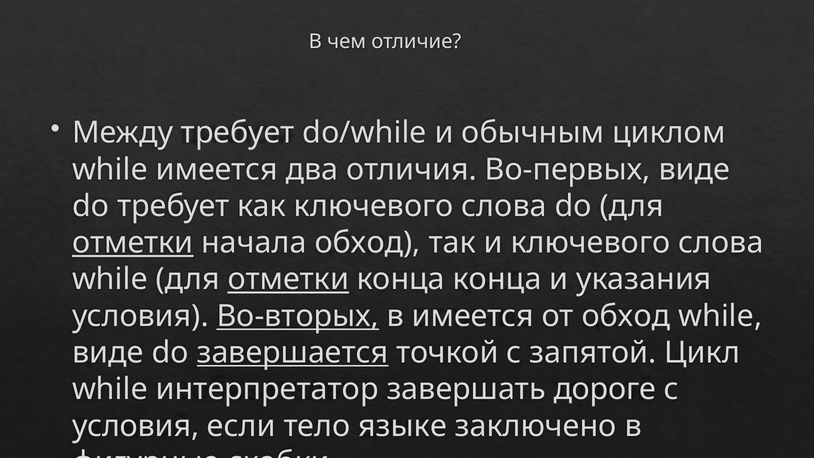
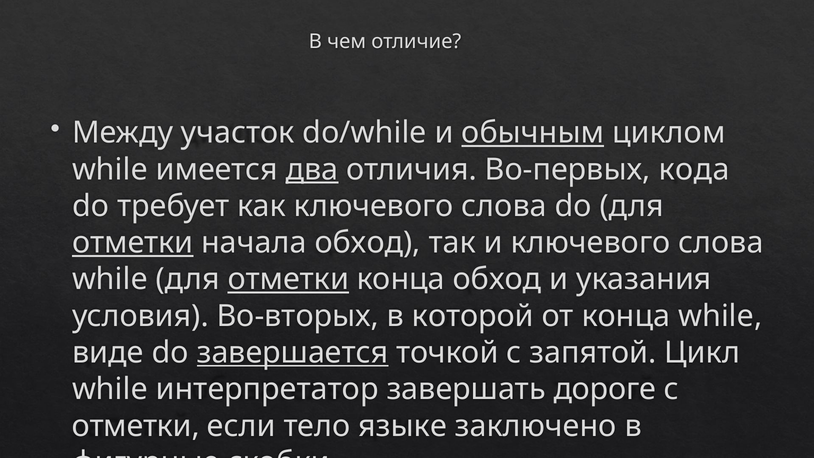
Между требует: требует -> участок (238, 133)
обычным underline: none -> present (533, 133)
два underline: none -> present (312, 169)
Во-первых виде: виде -> кода (694, 169)
конца конца: конца -> обход (497, 279)
Во-вторых underline: present -> none (298, 316)
в имеется: имеется -> которой (473, 316)
от обход: обход -> конца (626, 316)
условия: условия -> отметки (136, 426)
